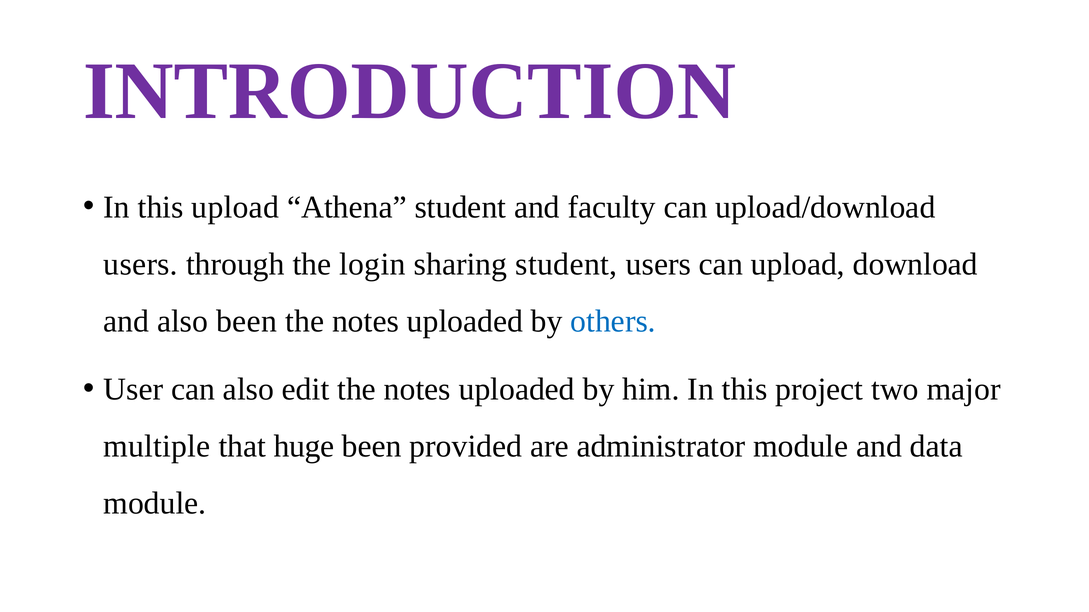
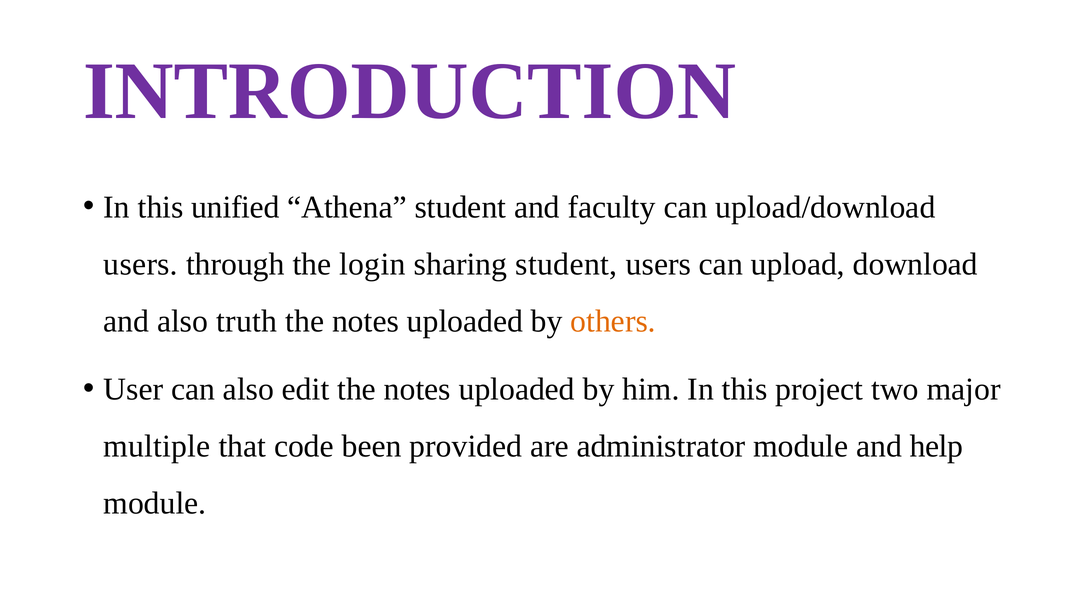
this upload: upload -> unified (235, 207)
also been: been -> truth (247, 321)
others colour: blue -> orange (613, 321)
huge: huge -> code (304, 447)
data: data -> help (936, 447)
